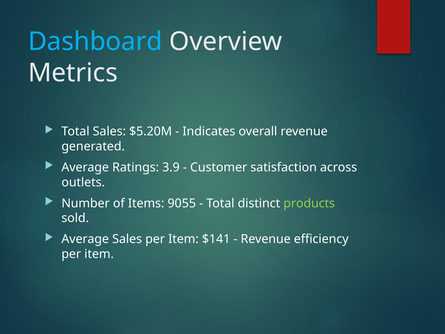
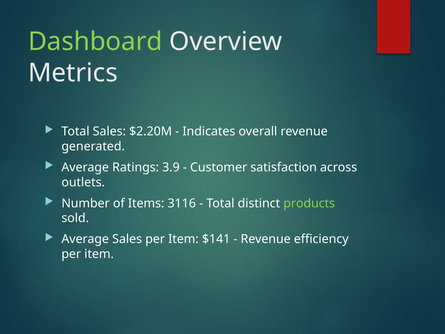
Dashboard colour: light blue -> light green (95, 42)
$5.20M: $5.20M -> $2.20M (151, 131)
9055: 9055 -> 3116 (182, 203)
